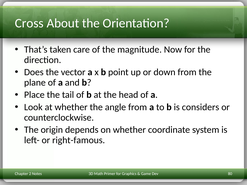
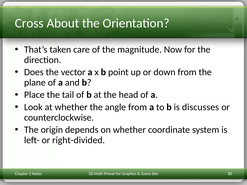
considers: considers -> discusses (200, 107)
right-famous: right-famous -> right-divided (79, 140)
